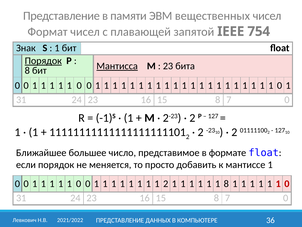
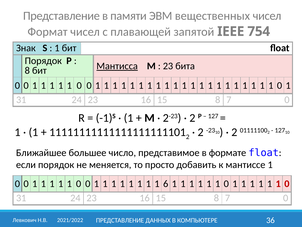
Порядок underline: present -> none (43, 61)
1 2: 2 -> 6 (166, 183)
8: 8 -> 0 (226, 183)
